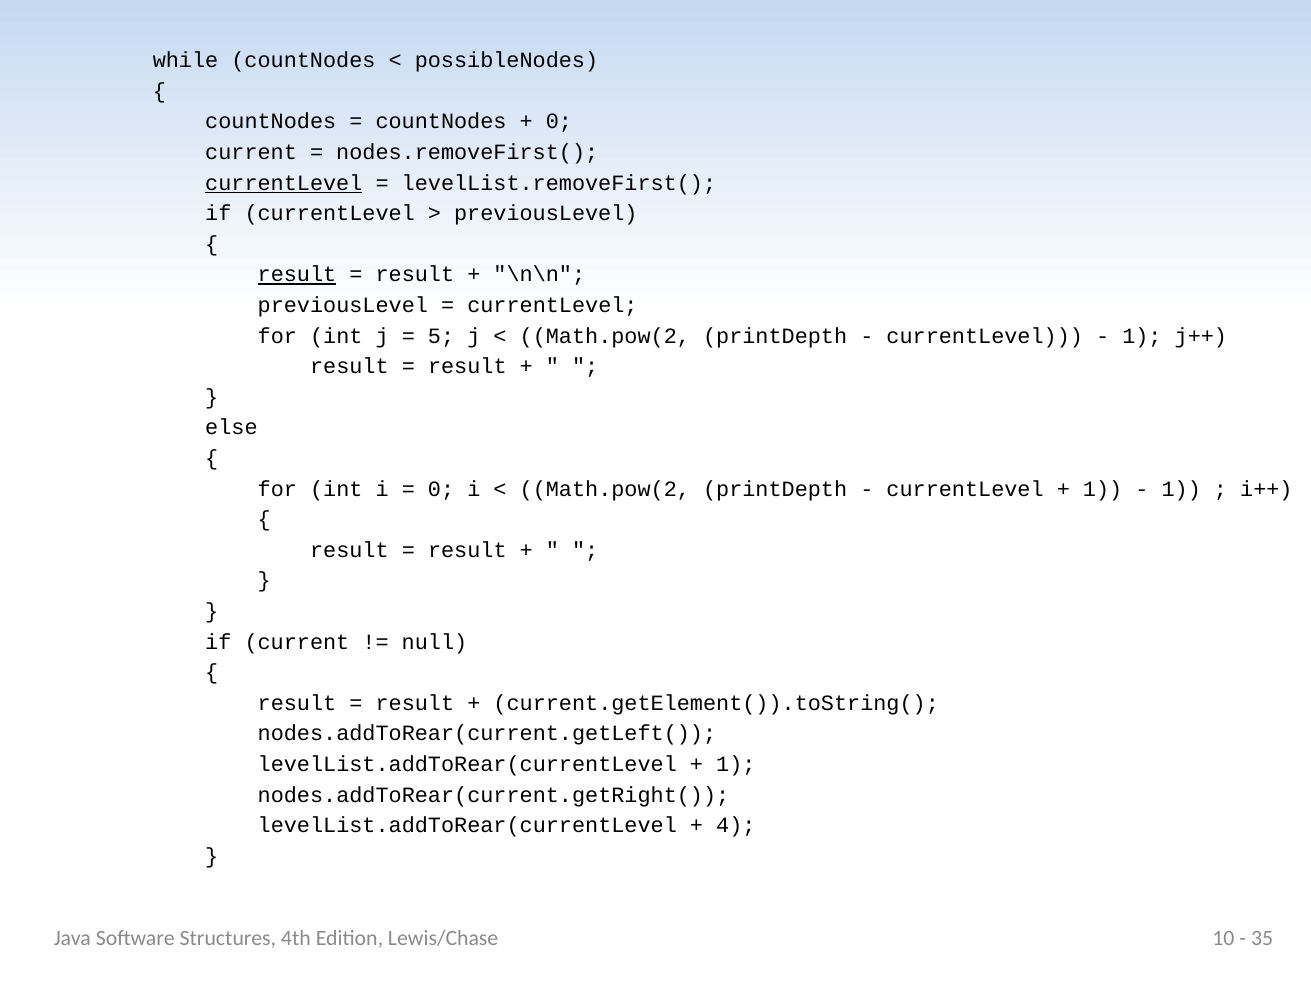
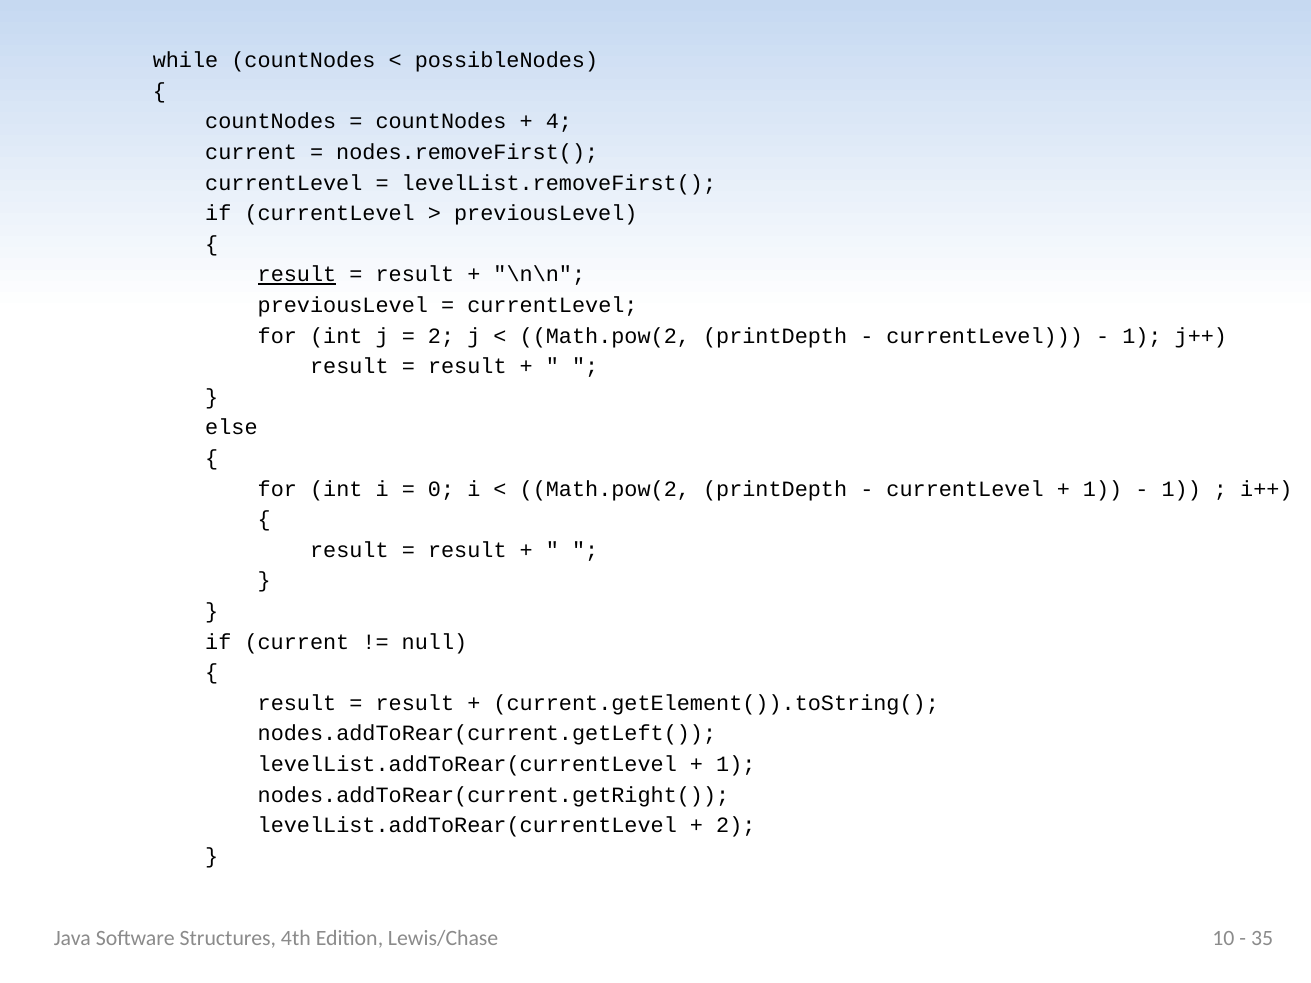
0: 0 -> 4 (559, 122)
currentLevel underline: present -> none (284, 183)
5: 5 -> 2 (441, 336)
4: 4 -> 2 (736, 826)
